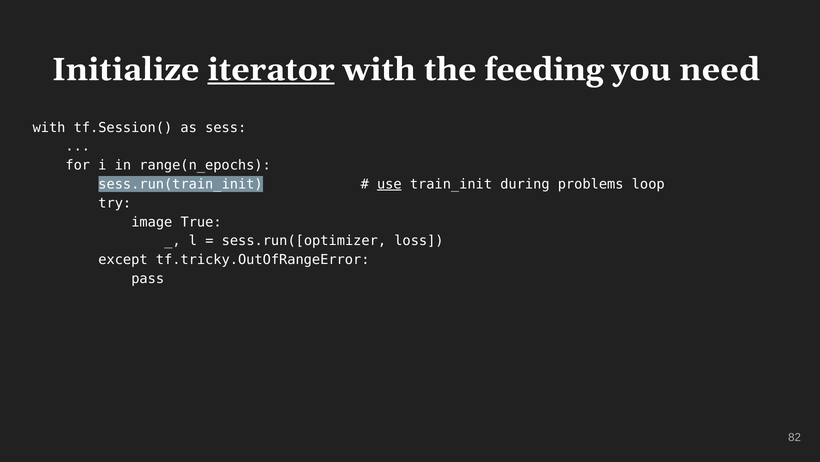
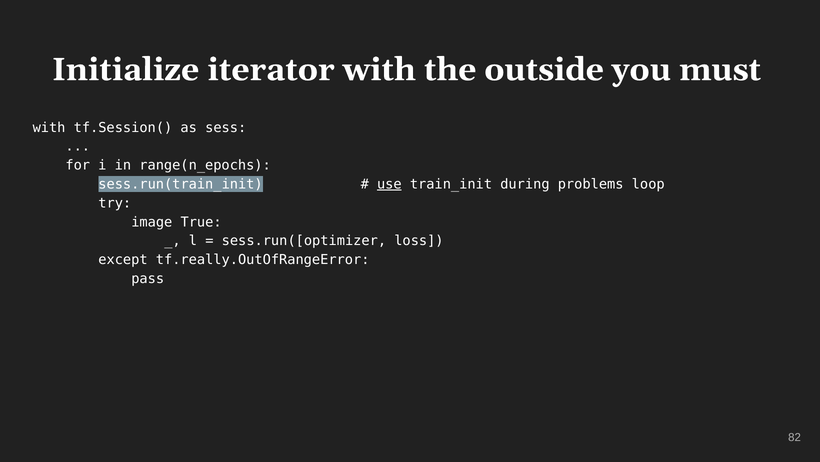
iterator underline: present -> none (271, 69)
feeding: feeding -> outside (544, 69)
need: need -> must (720, 69)
tf.tricky.OutOfRangeError: tf.tricky.OutOfRangeError -> tf.really.OutOfRangeError (263, 259)
